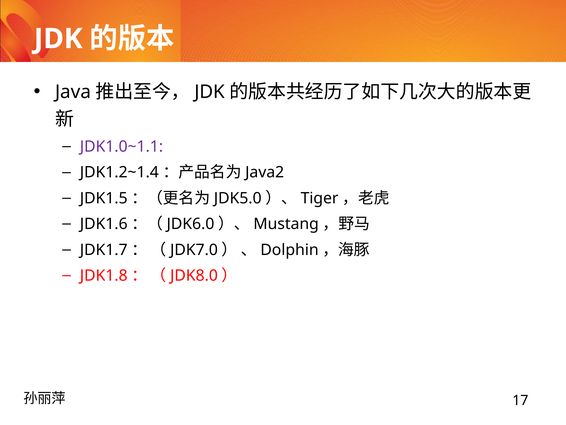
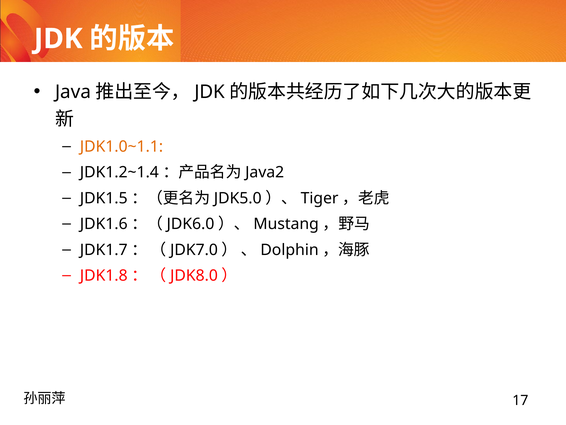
JDK1.0~1.1 colour: purple -> orange (121, 146)
